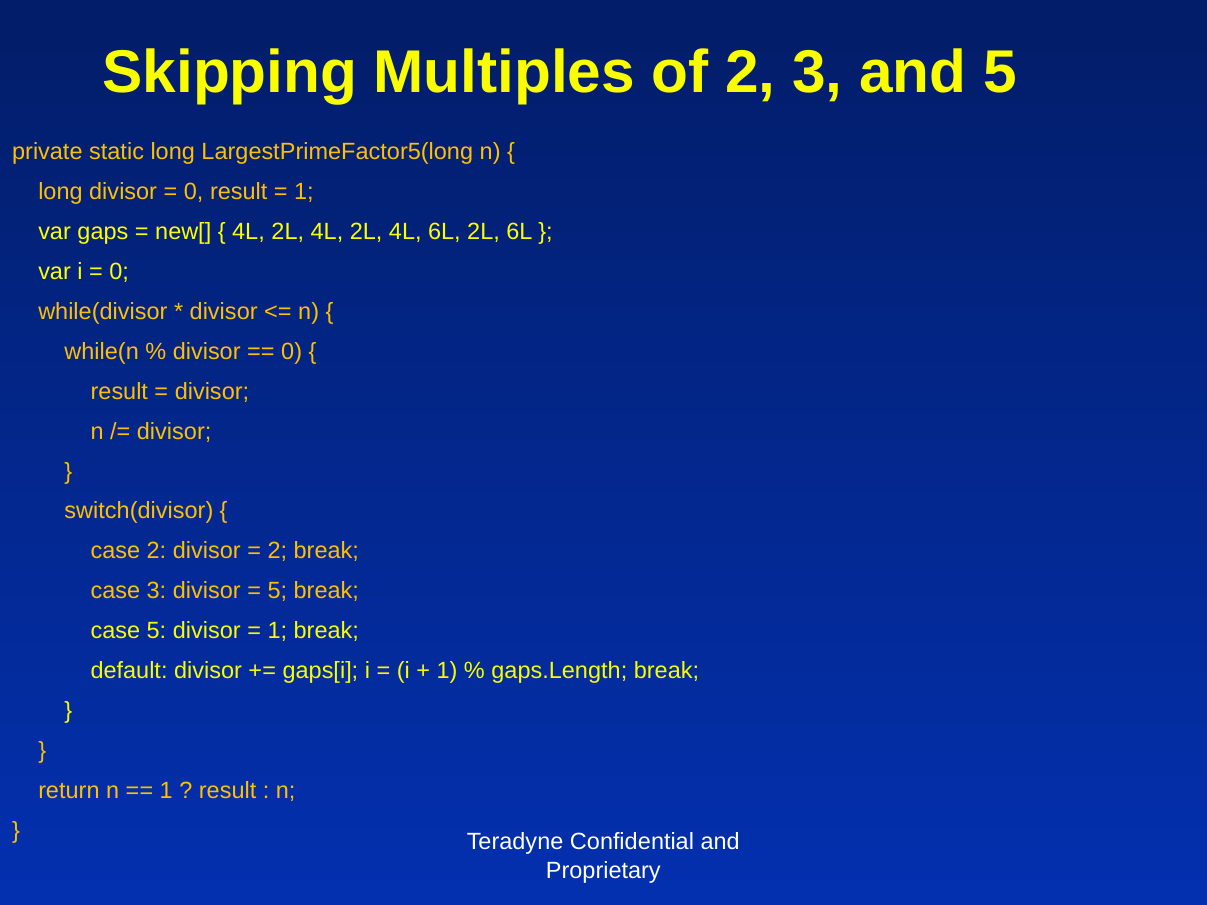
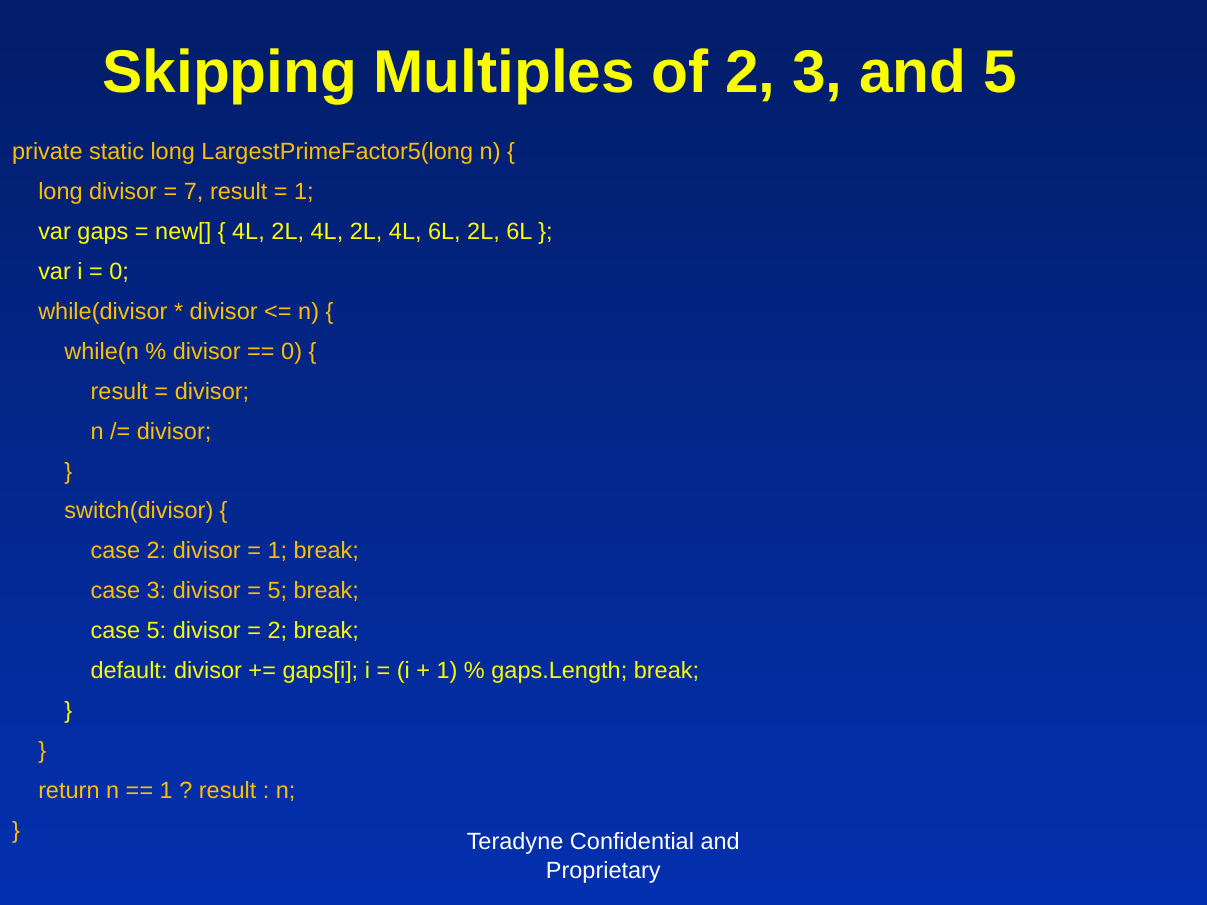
0: 0 -> 7 (194, 192)
2: 2 -> 1 (277, 551)
1: 1 -> 2 (277, 631)
